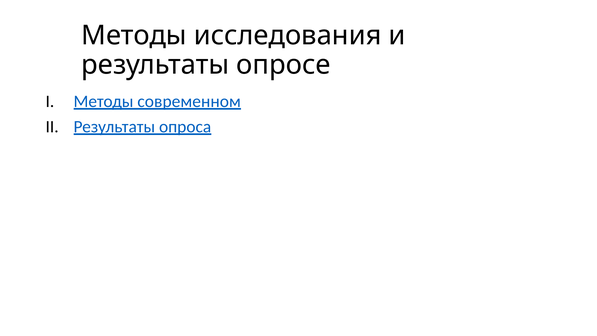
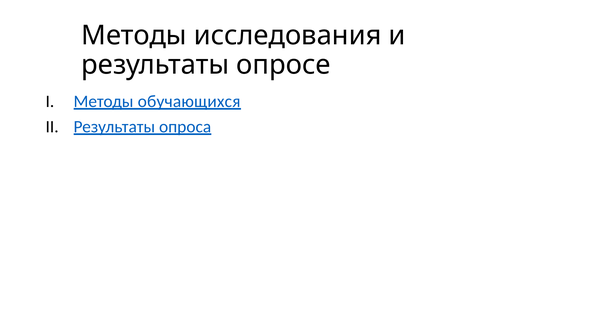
современном: современном -> обучающихся (189, 101)
